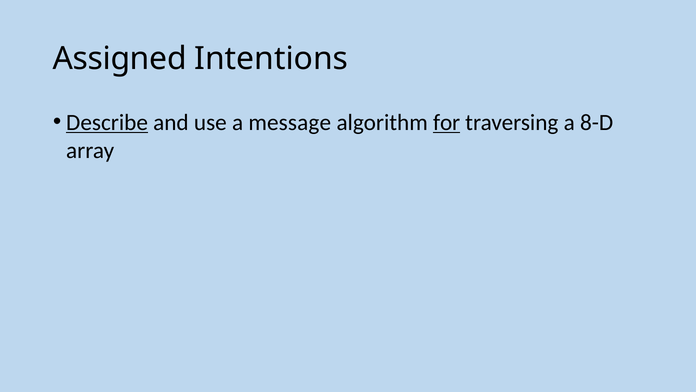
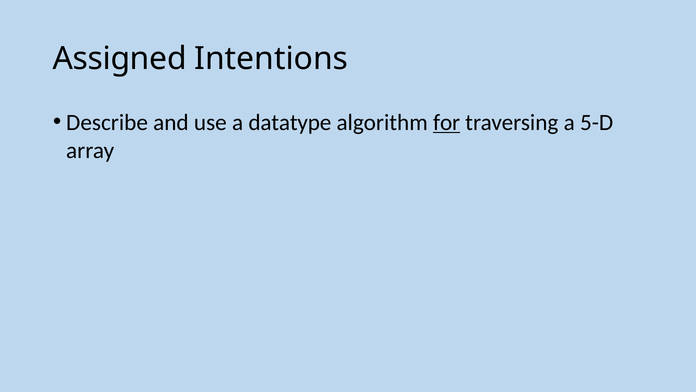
Describe underline: present -> none (107, 122)
message: message -> datatype (290, 122)
8-D: 8-D -> 5-D (597, 122)
